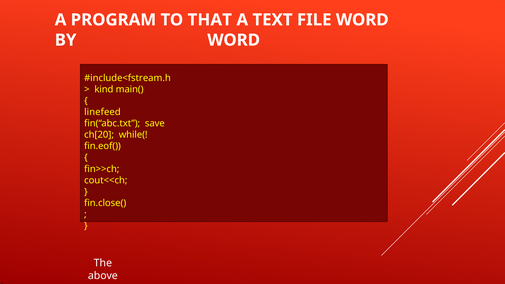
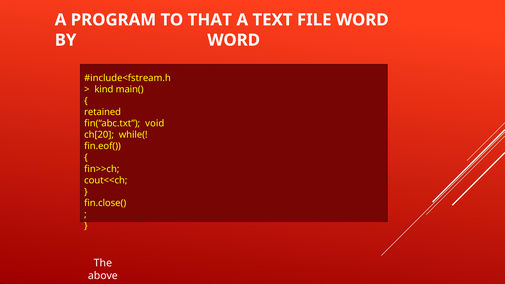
linefeed: linefeed -> retained (103, 112)
save: save -> void (155, 123)
